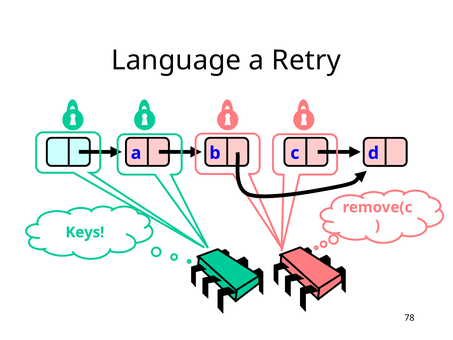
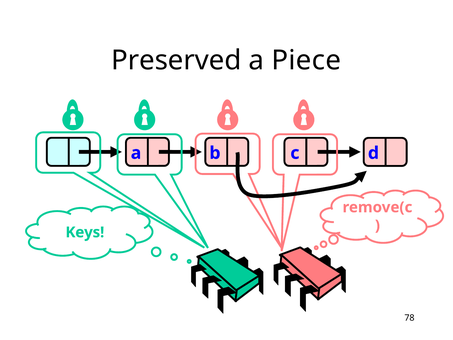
Language: Language -> Preserved (176, 60)
Retry: Retry -> Piece (306, 60)
